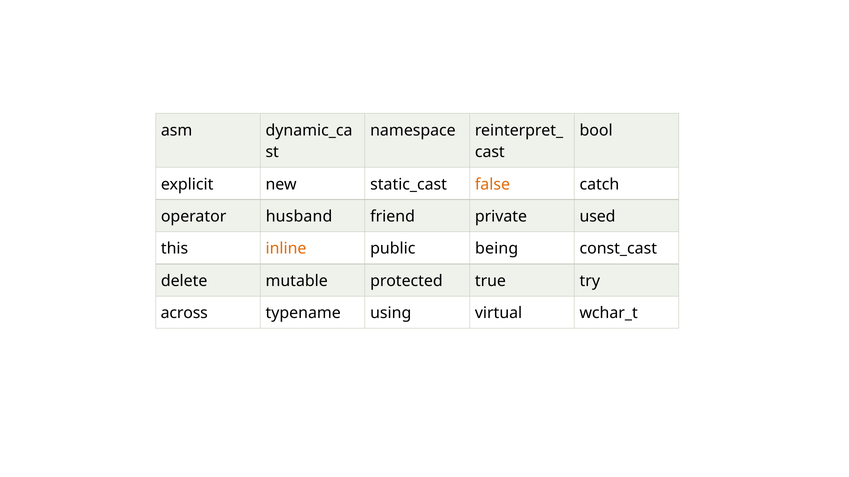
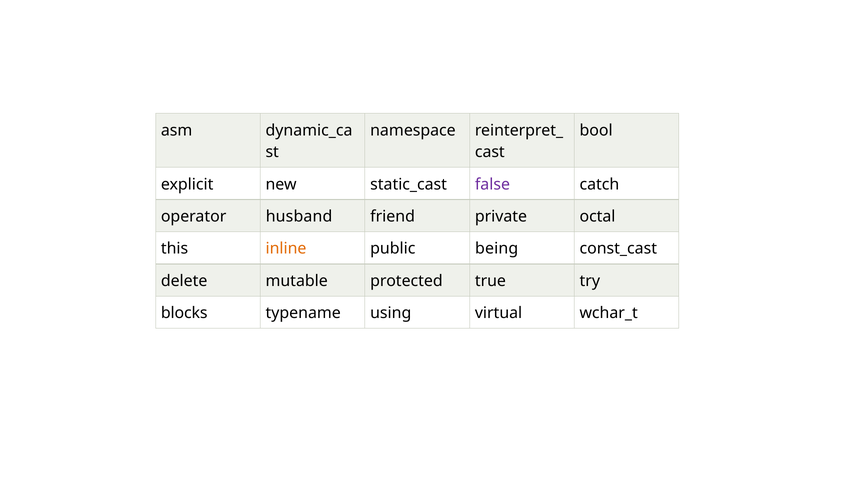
false colour: orange -> purple (492, 184)
used: used -> octal (598, 217)
across: across -> blocks (184, 314)
